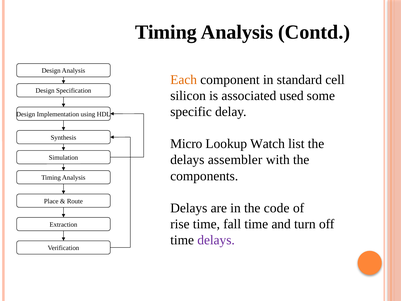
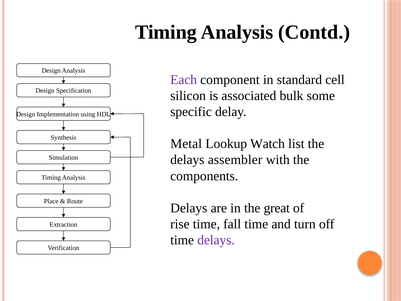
Each colour: orange -> purple (184, 80)
used: used -> bulk (292, 96)
Micro: Micro -> Metal (186, 144)
code: code -> great (277, 208)
